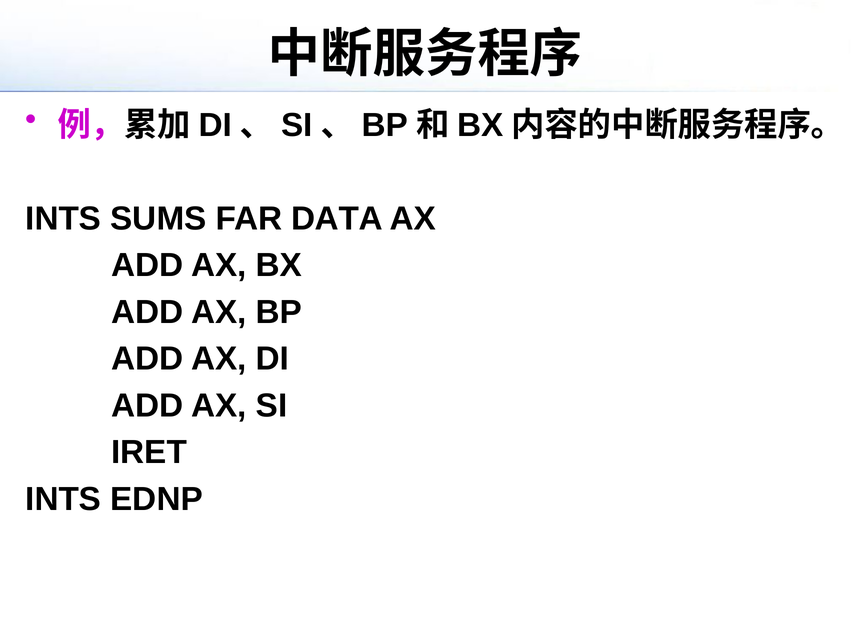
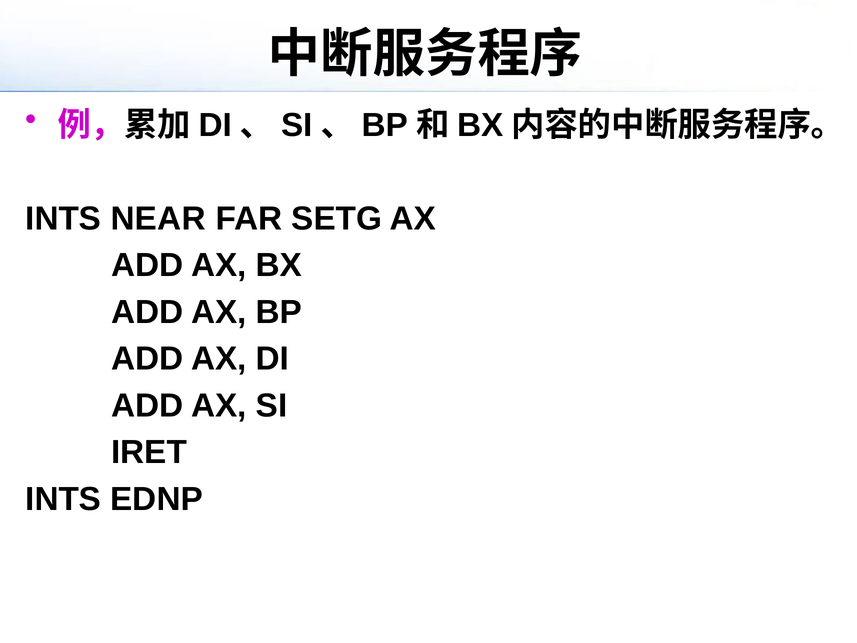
SUMS: SUMS -> NEAR (158, 219)
DATA: DATA -> SETG (337, 219)
